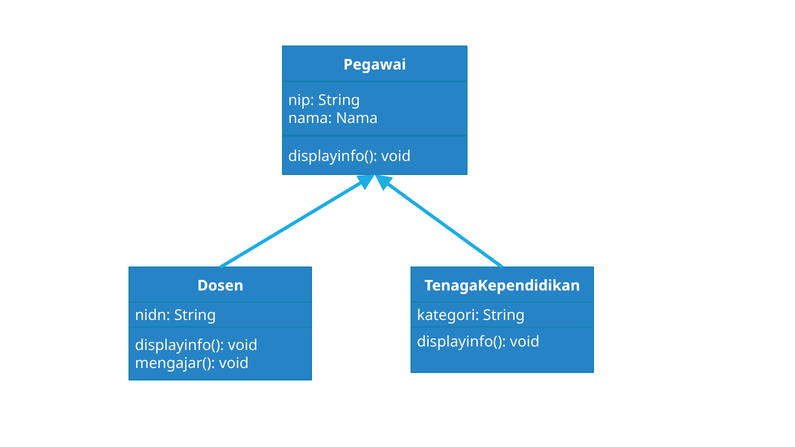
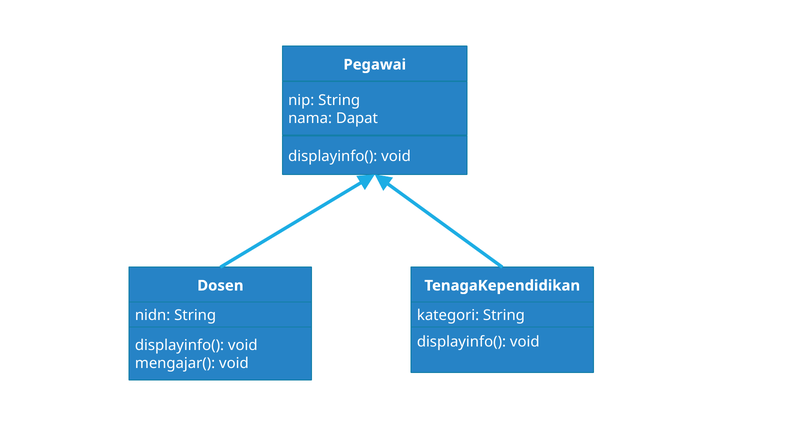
nama Nama: Nama -> Dapat (357, 118)
